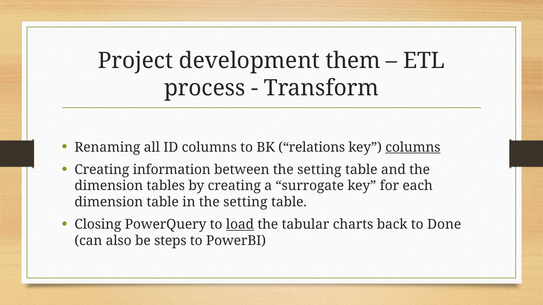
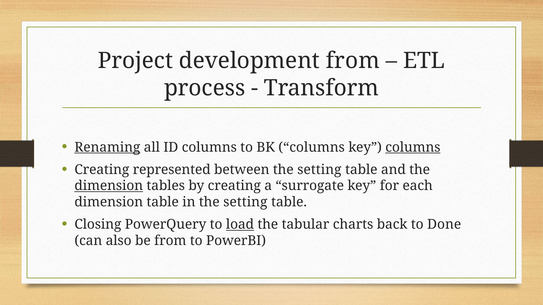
development them: them -> from (353, 61)
Renaming underline: none -> present (107, 147)
BK relations: relations -> columns (312, 147)
information: information -> represented (172, 170)
dimension underline: none -> present (109, 186)
be steps: steps -> from (170, 241)
